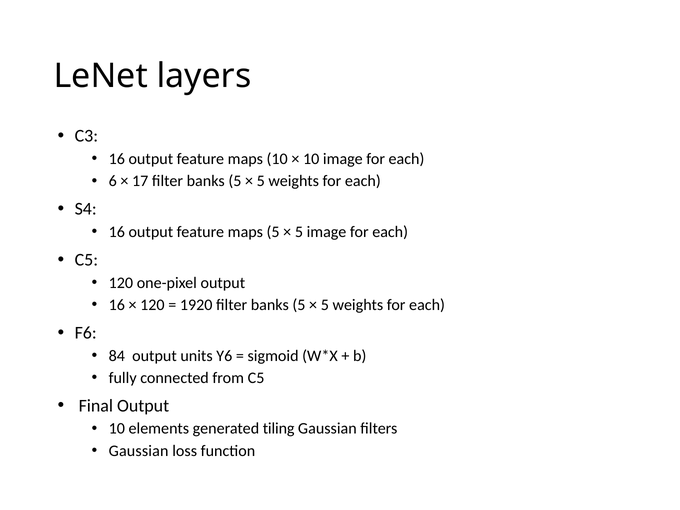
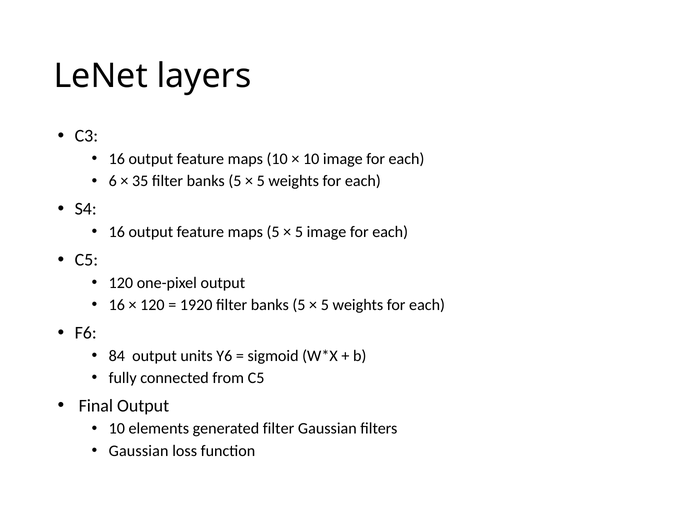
17: 17 -> 35 (140, 181)
generated tiling: tiling -> filter (279, 429)
